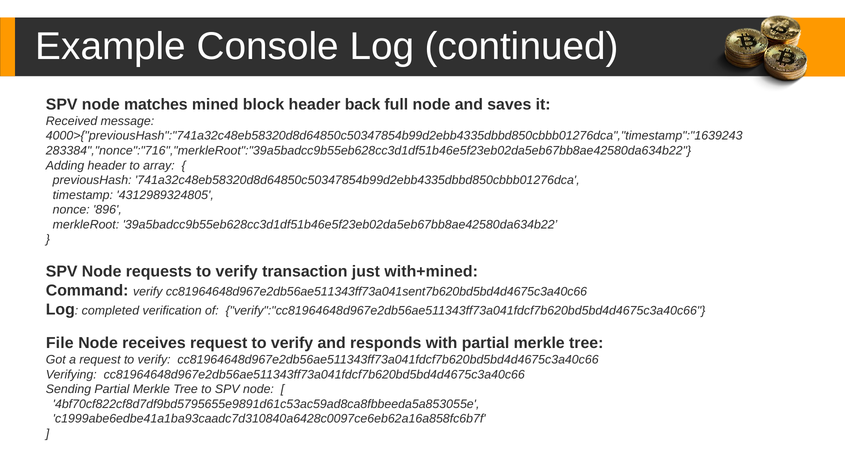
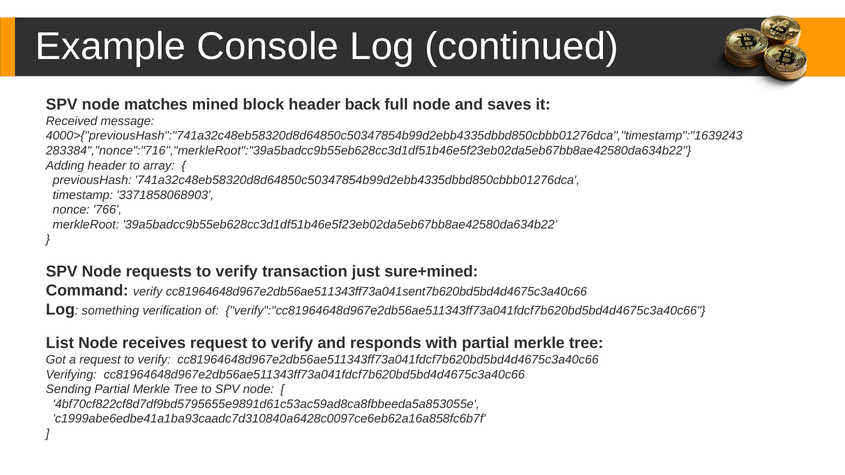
4312989324805: 4312989324805 -> 3371858068903 (165, 195)
896: 896 -> 766 (107, 210)
with+mined: with+mined -> sure+mined (431, 271)
completed: completed -> something (110, 311)
File: File -> List (60, 343)
